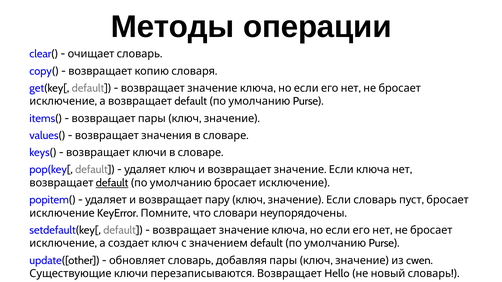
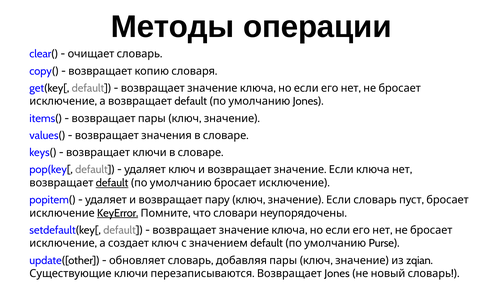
Purse: Purse -> Jones (308, 101)
KeyError underline: none -> present (118, 213)
cwen: cwen -> zqian (419, 261)
Hello: Hello -> Jones (337, 274)
